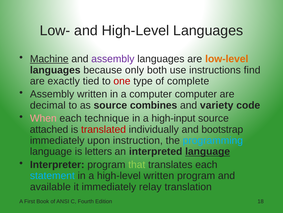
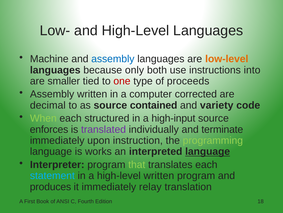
Machine underline: present -> none (49, 59)
assembly colour: purple -> blue (113, 59)
find: find -> into (252, 70)
exactly: exactly -> smaller (64, 81)
complete: complete -> proceeds (188, 81)
computer computer: computer -> corrected (196, 94)
combines: combines -> contained (154, 105)
When colour: pink -> light green (43, 118)
technique: technique -> structured (107, 118)
attached: attached -> enforces (49, 129)
translated colour: red -> purple (104, 129)
bootstrap: bootstrap -> terminate (222, 129)
programming colour: light blue -> light green (213, 140)
letters: letters -> works (98, 151)
available: available -> produces (50, 186)
